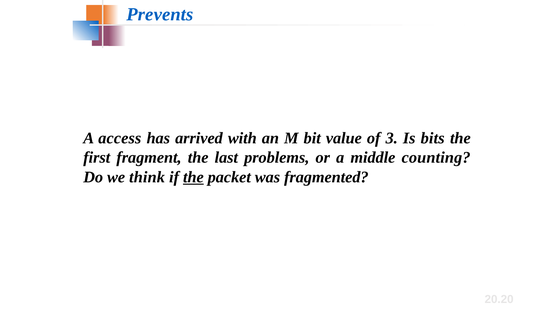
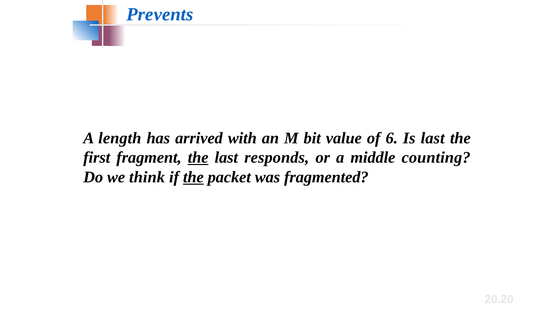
access: access -> length (120, 138)
3: 3 -> 6 (392, 138)
Is bits: bits -> last (433, 138)
the underline: none -> present (198, 157)
problems: problems -> responds (277, 157)
